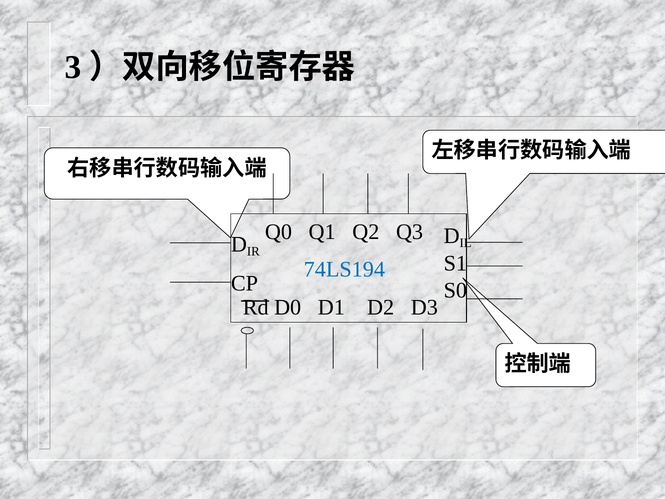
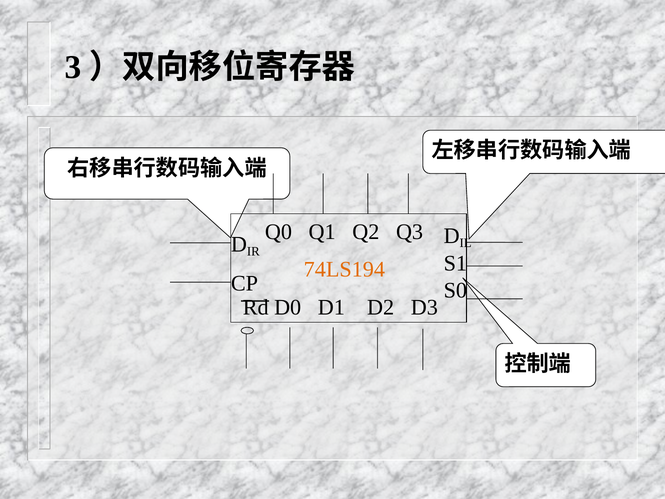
74LS194 colour: blue -> orange (344, 269)
